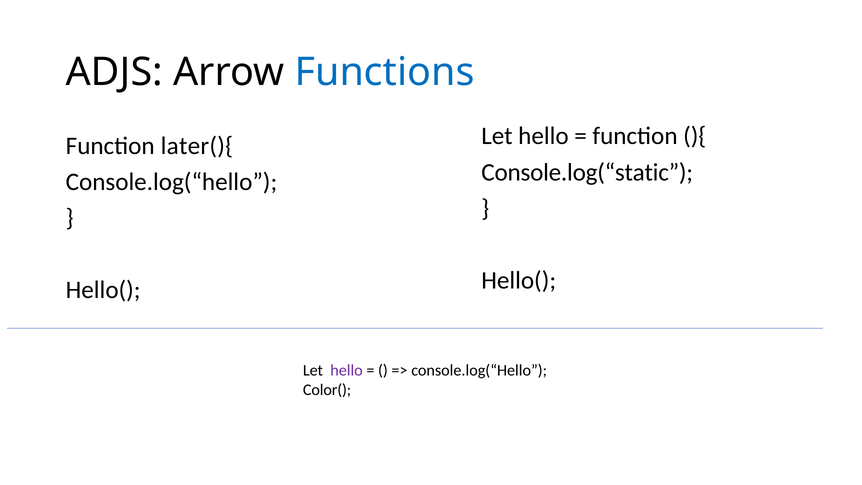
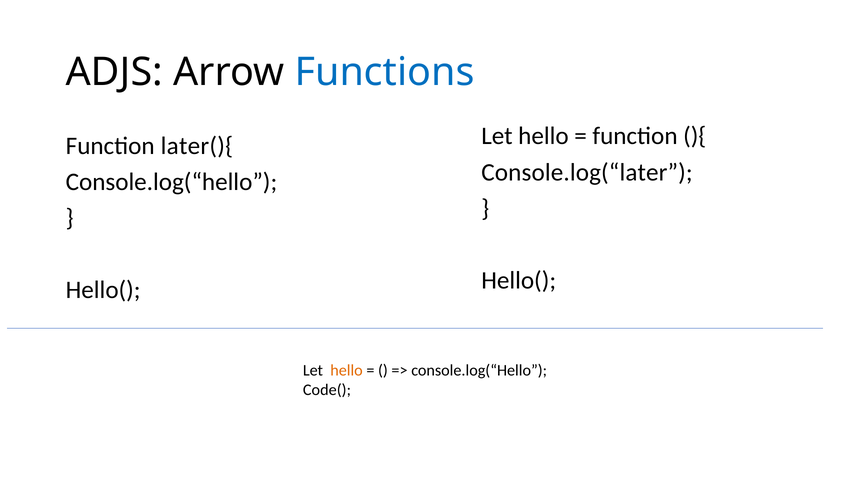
Console.log(“static: Console.log(“static -> Console.log(“later (587, 172)
hello colour: purple -> orange (347, 370)
Color(: Color( -> Code( (327, 390)
